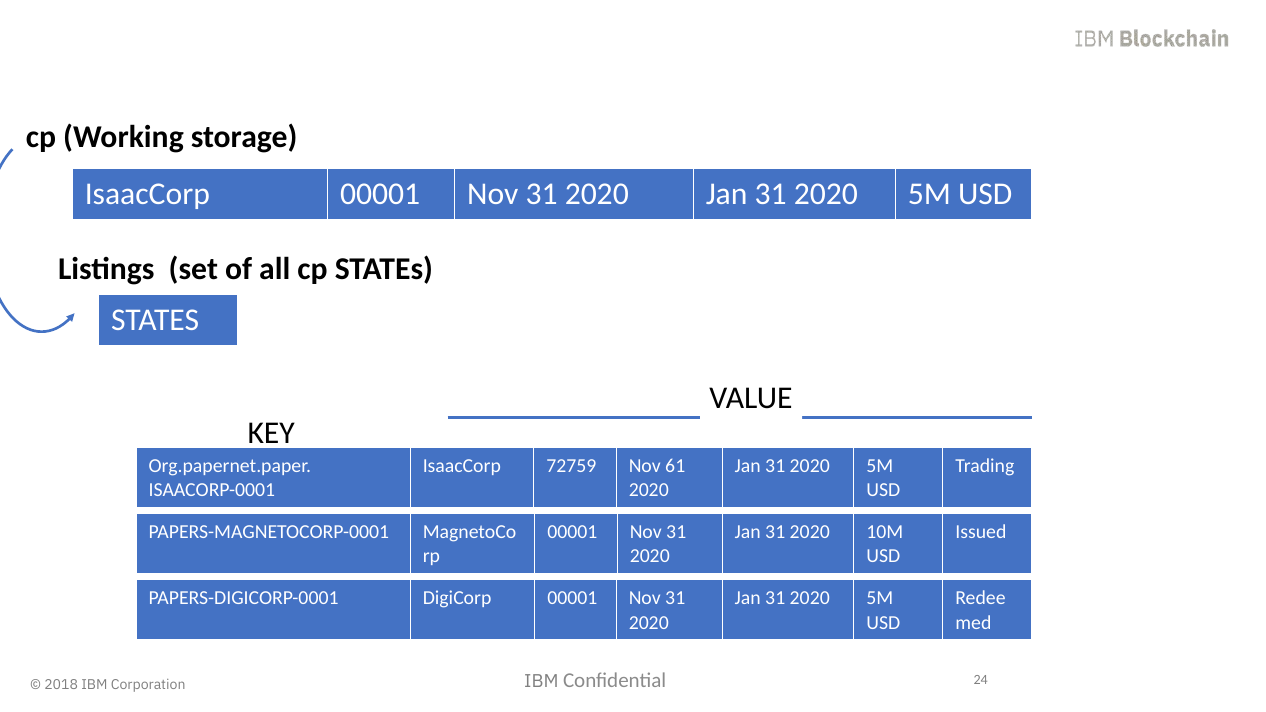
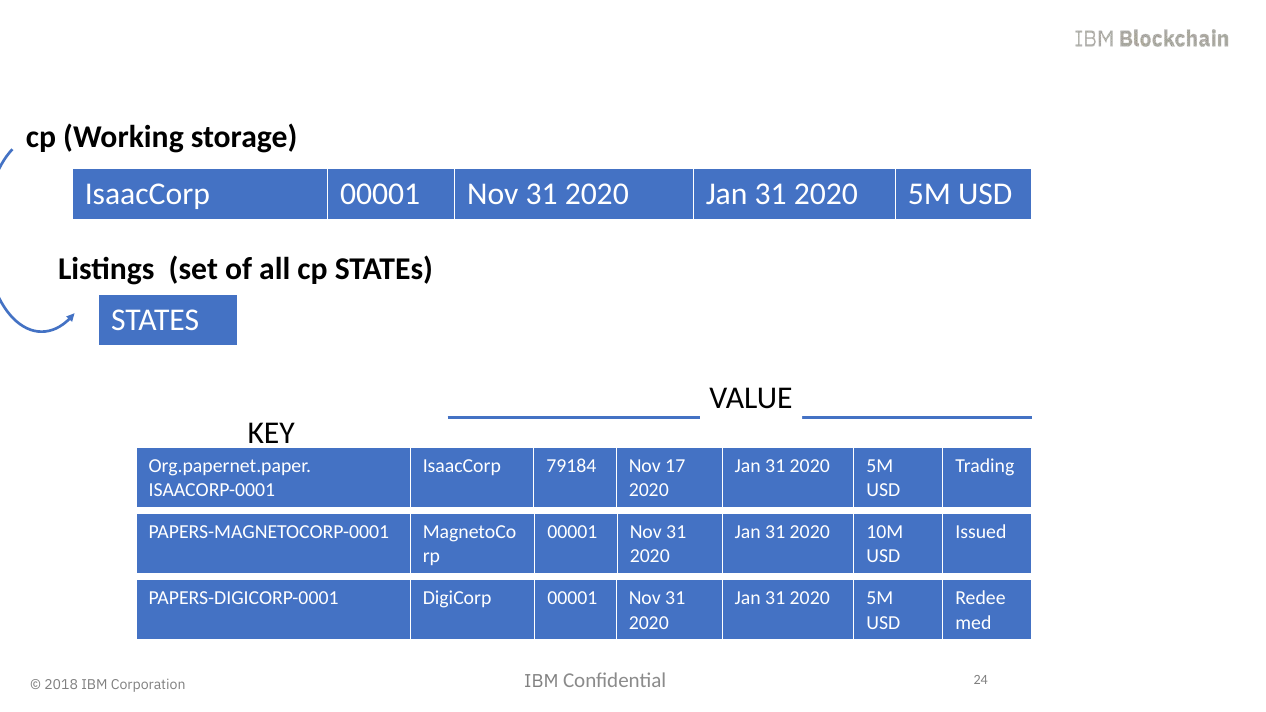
72759: 72759 -> 79184 (571, 466)
61: 61 -> 17 (675, 466)
